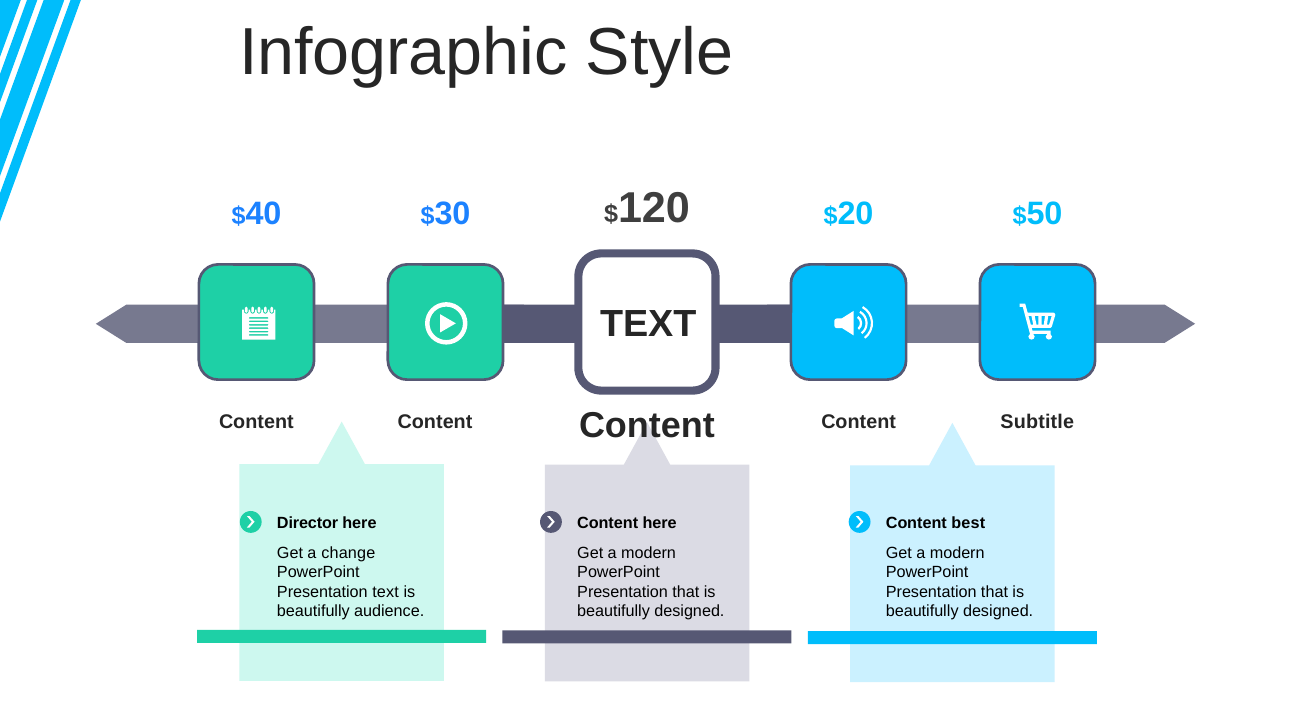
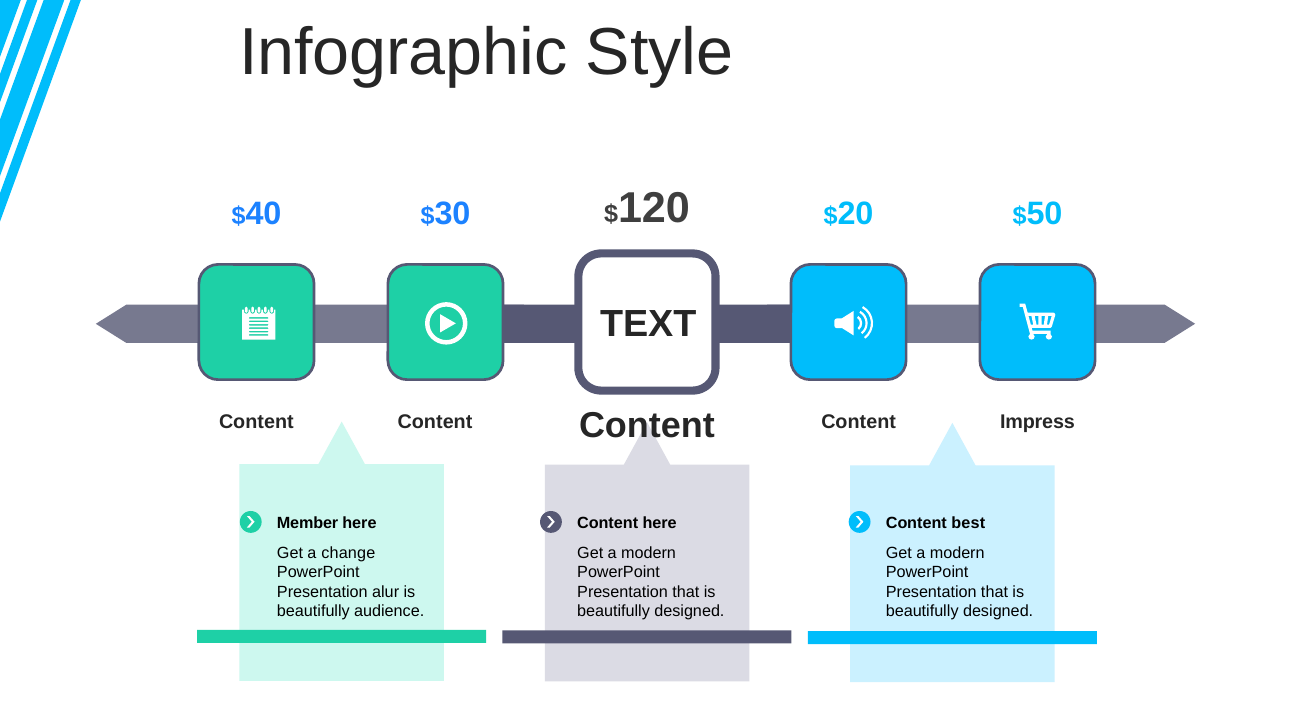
Subtitle: Subtitle -> Impress (1037, 421)
Director: Director -> Member (308, 523)
Presentation text: text -> alur (386, 592)
